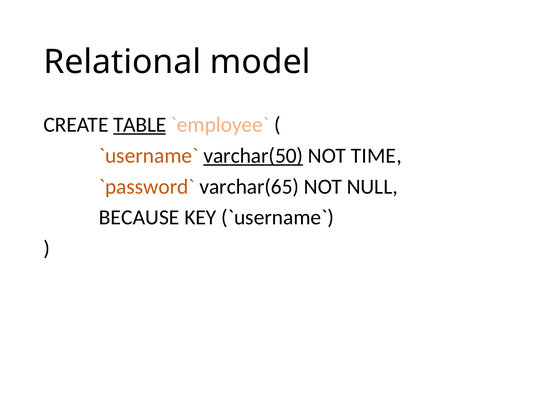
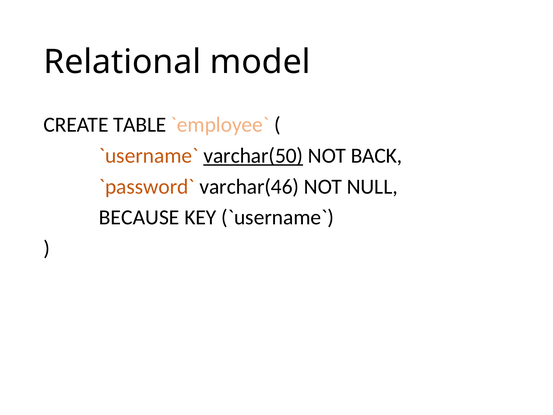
TABLE underline: present -> none (140, 125)
TIME: TIME -> BACK (376, 156)
varchar(65: varchar(65 -> varchar(46 (249, 186)
